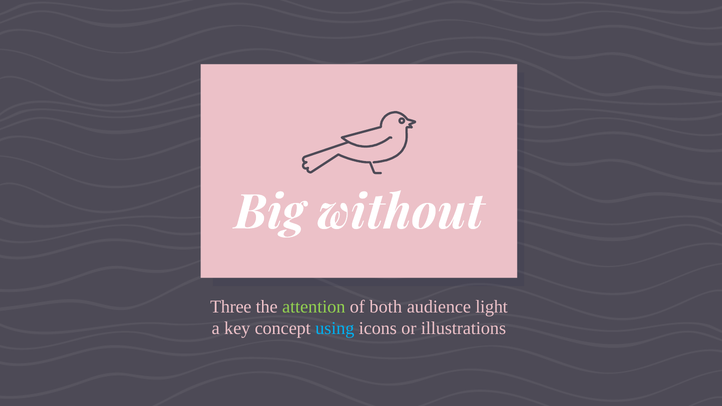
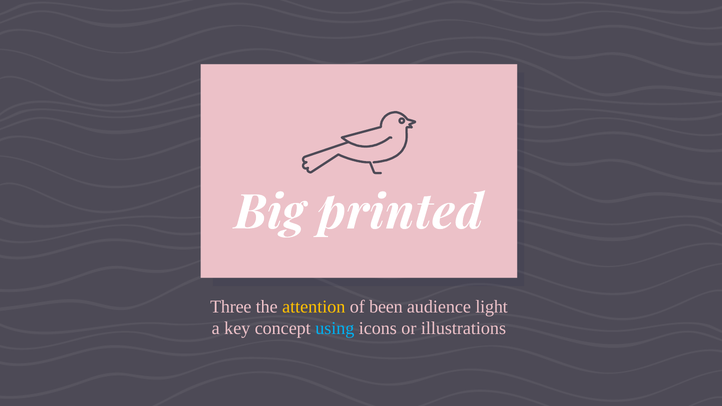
without: without -> printed (400, 213)
attention colour: light green -> yellow (314, 307)
both: both -> been (386, 307)
